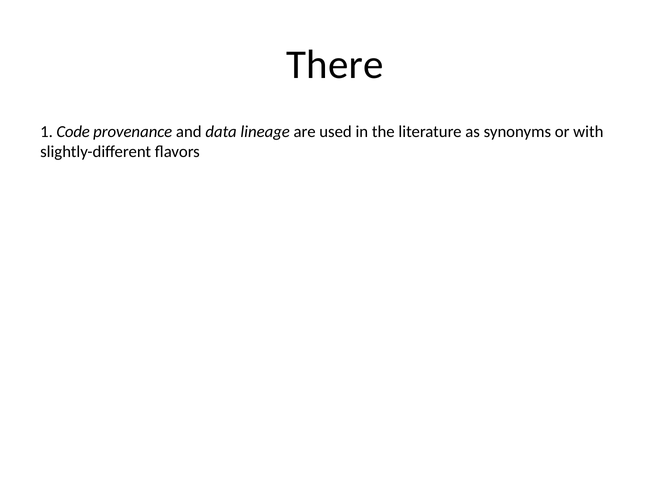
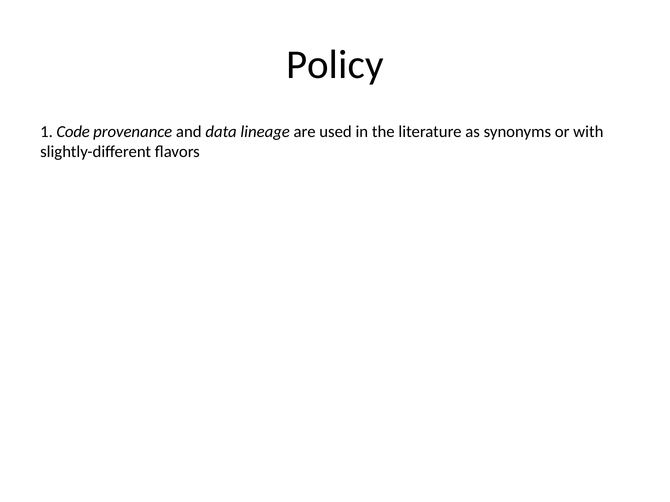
There: There -> Policy (335, 65)
